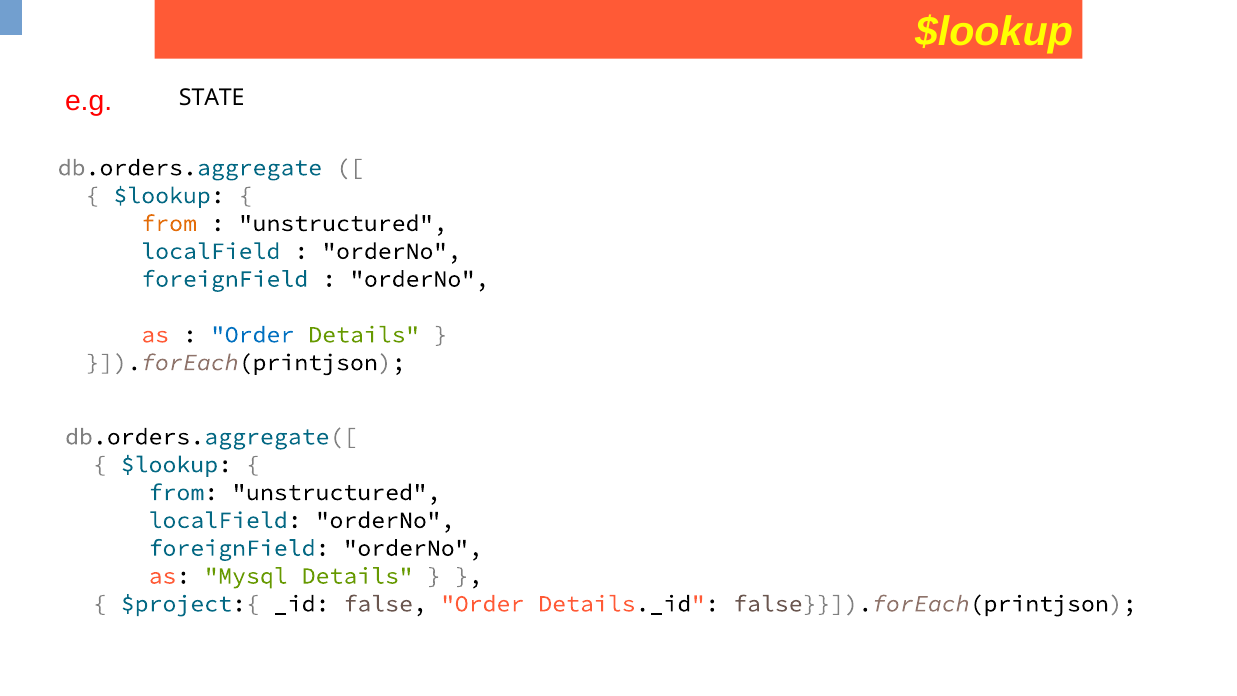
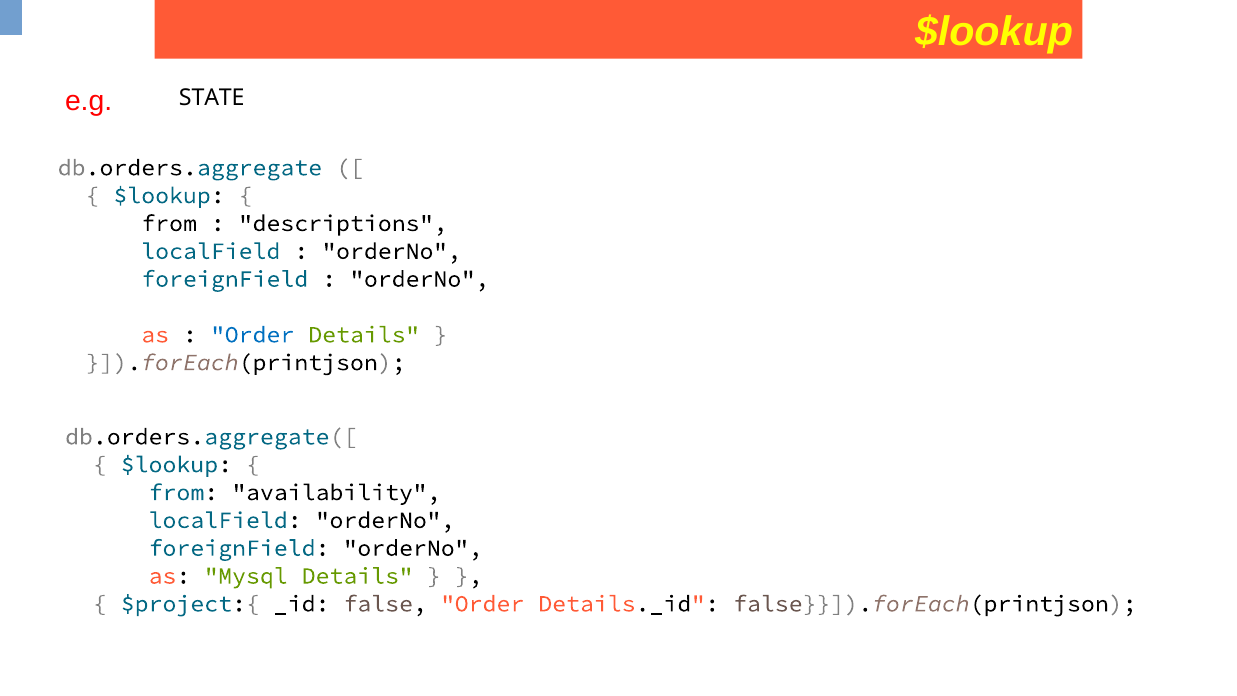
from colour: orange -> black (169, 223)
unstructured: unstructured -> descriptions (343, 223)
from unstructured: unstructured -> availability (336, 492)
